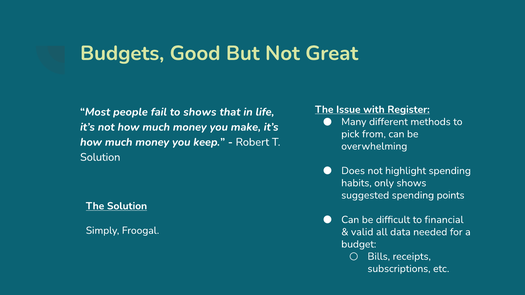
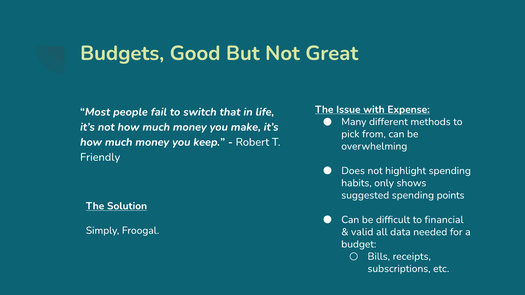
Register: Register -> Expense (409, 110)
to shows: shows -> switch (200, 112)
Solution: Solution -> Friendly (100, 157)
